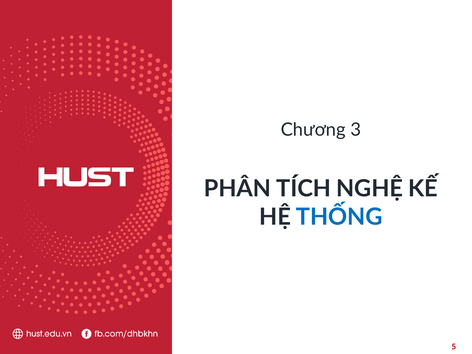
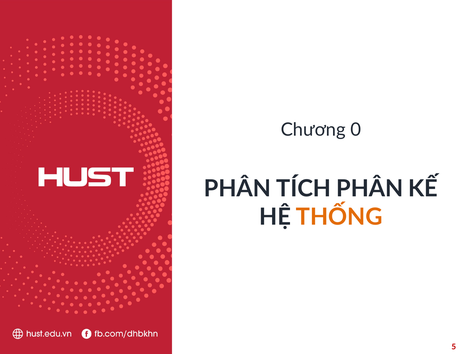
3: 3 -> 0 (356, 130)
TÍCH NGHỆ: NGHỆ -> PHÂN (370, 189)
THỐNG colour: blue -> orange (339, 217)
